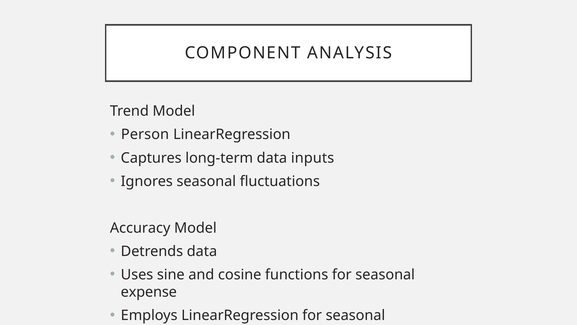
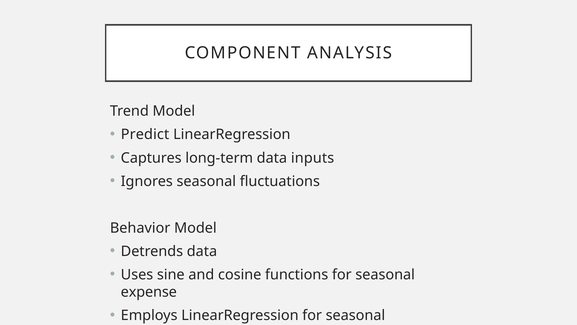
Person: Person -> Predict (145, 134)
Accuracy: Accuracy -> Behavior (140, 228)
